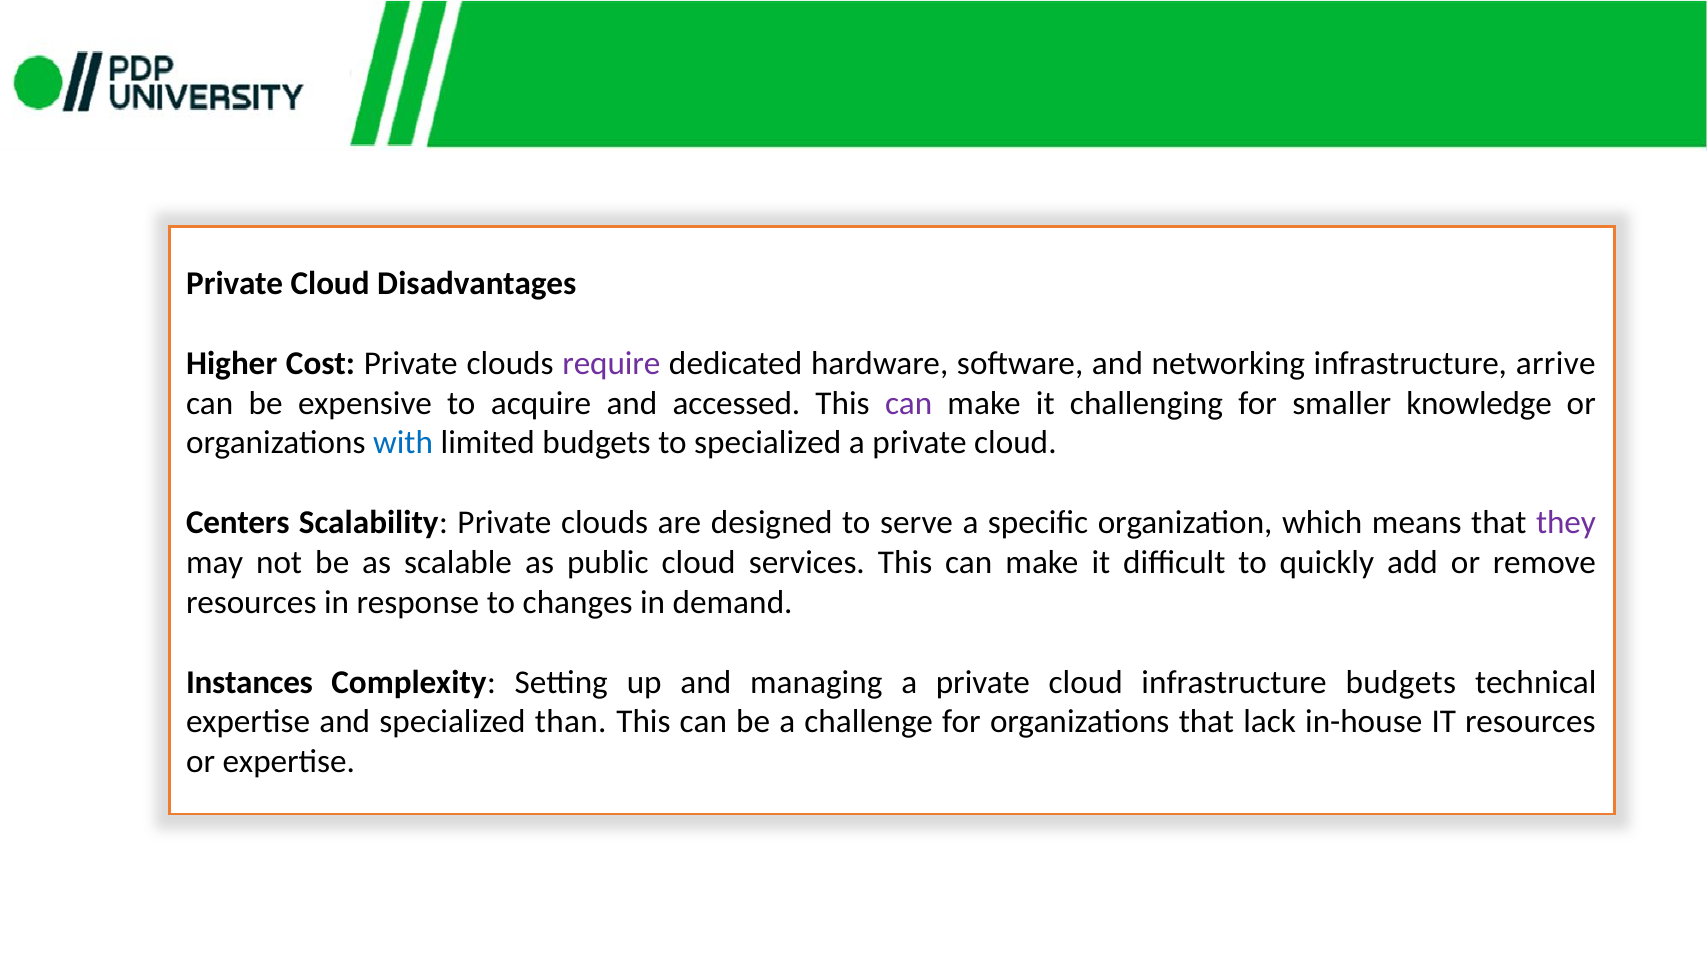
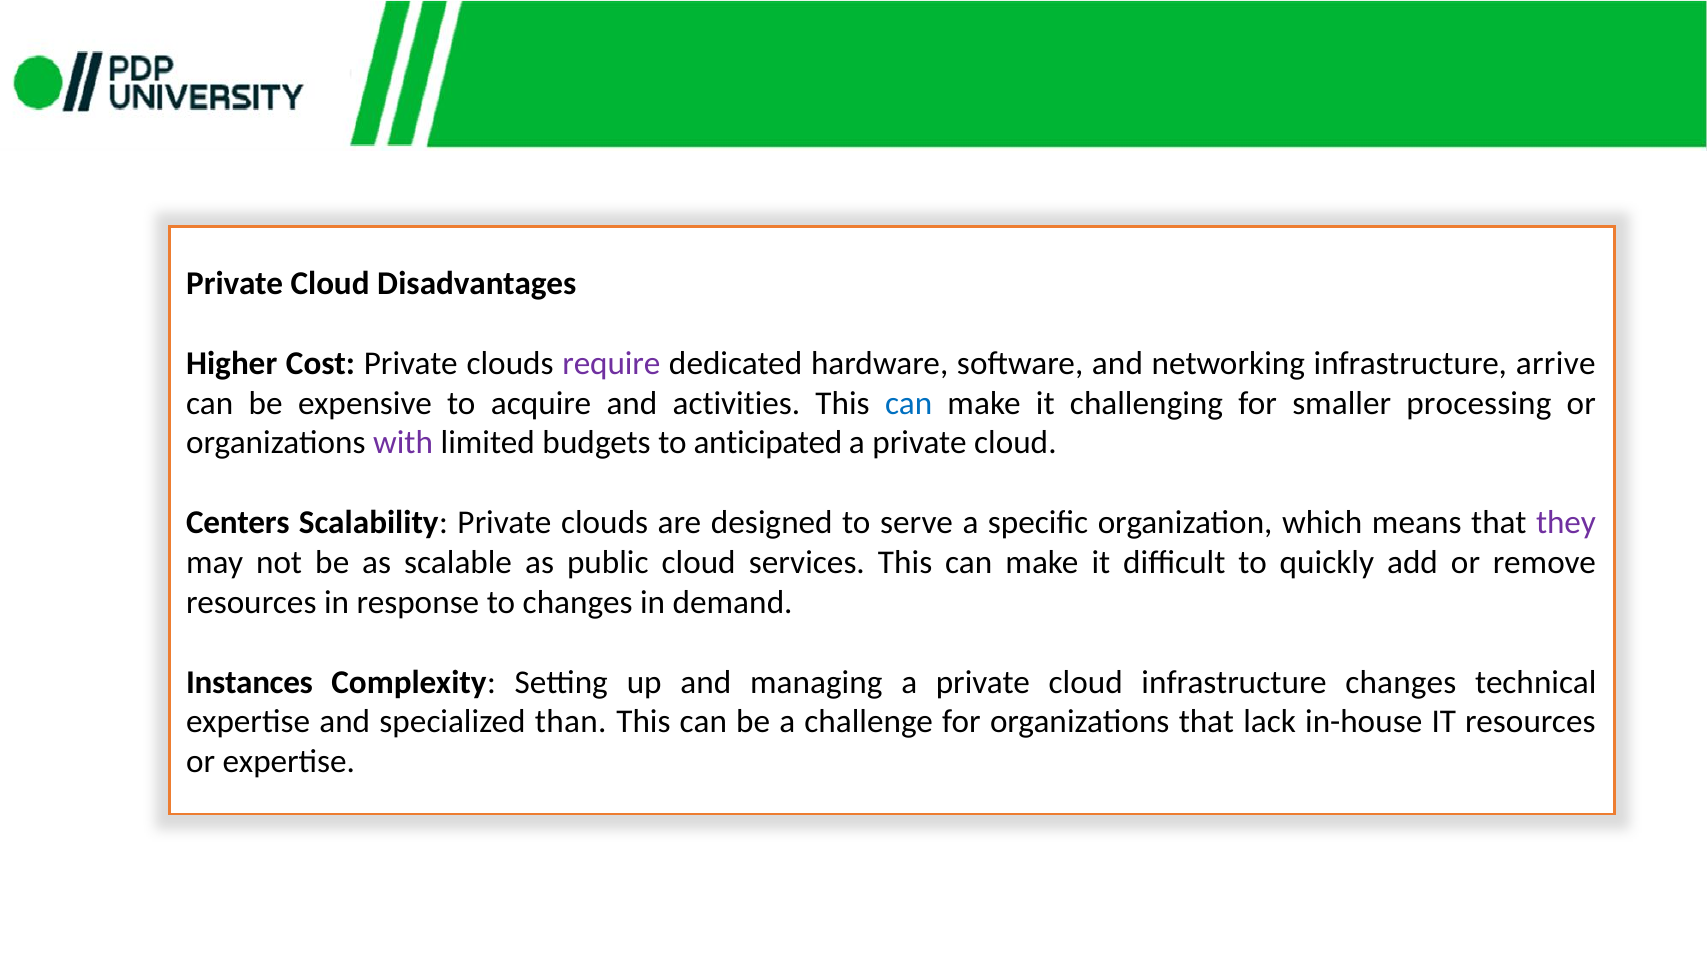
accessed: accessed -> activities (736, 403)
can colour: purple -> blue (909, 403)
knowledge: knowledge -> processing (1479, 403)
with colour: blue -> purple (403, 443)
to specialized: specialized -> anticipated (768, 443)
infrastructure budgets: budgets -> changes (1401, 682)
